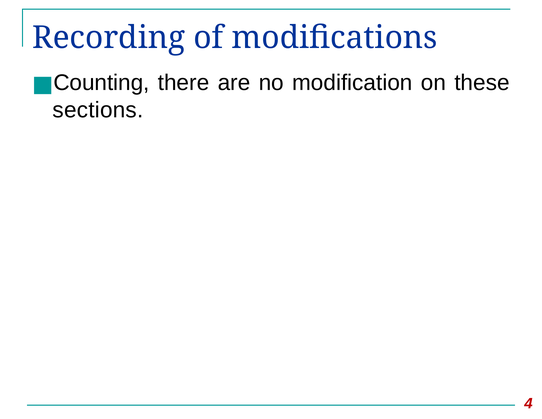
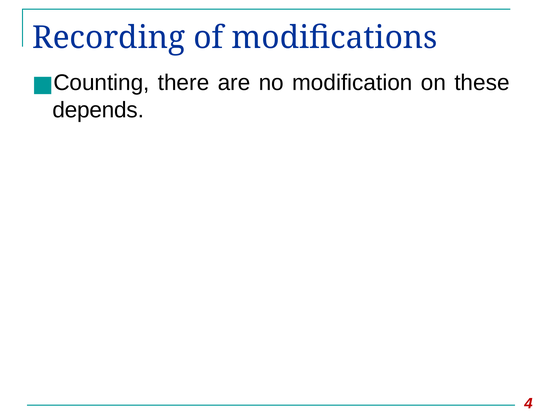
sections: sections -> depends (98, 110)
